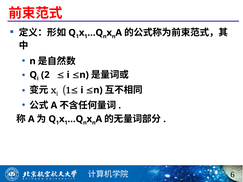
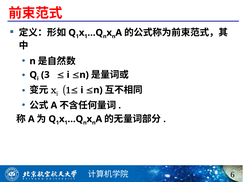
2: 2 -> 3 (45, 75)
